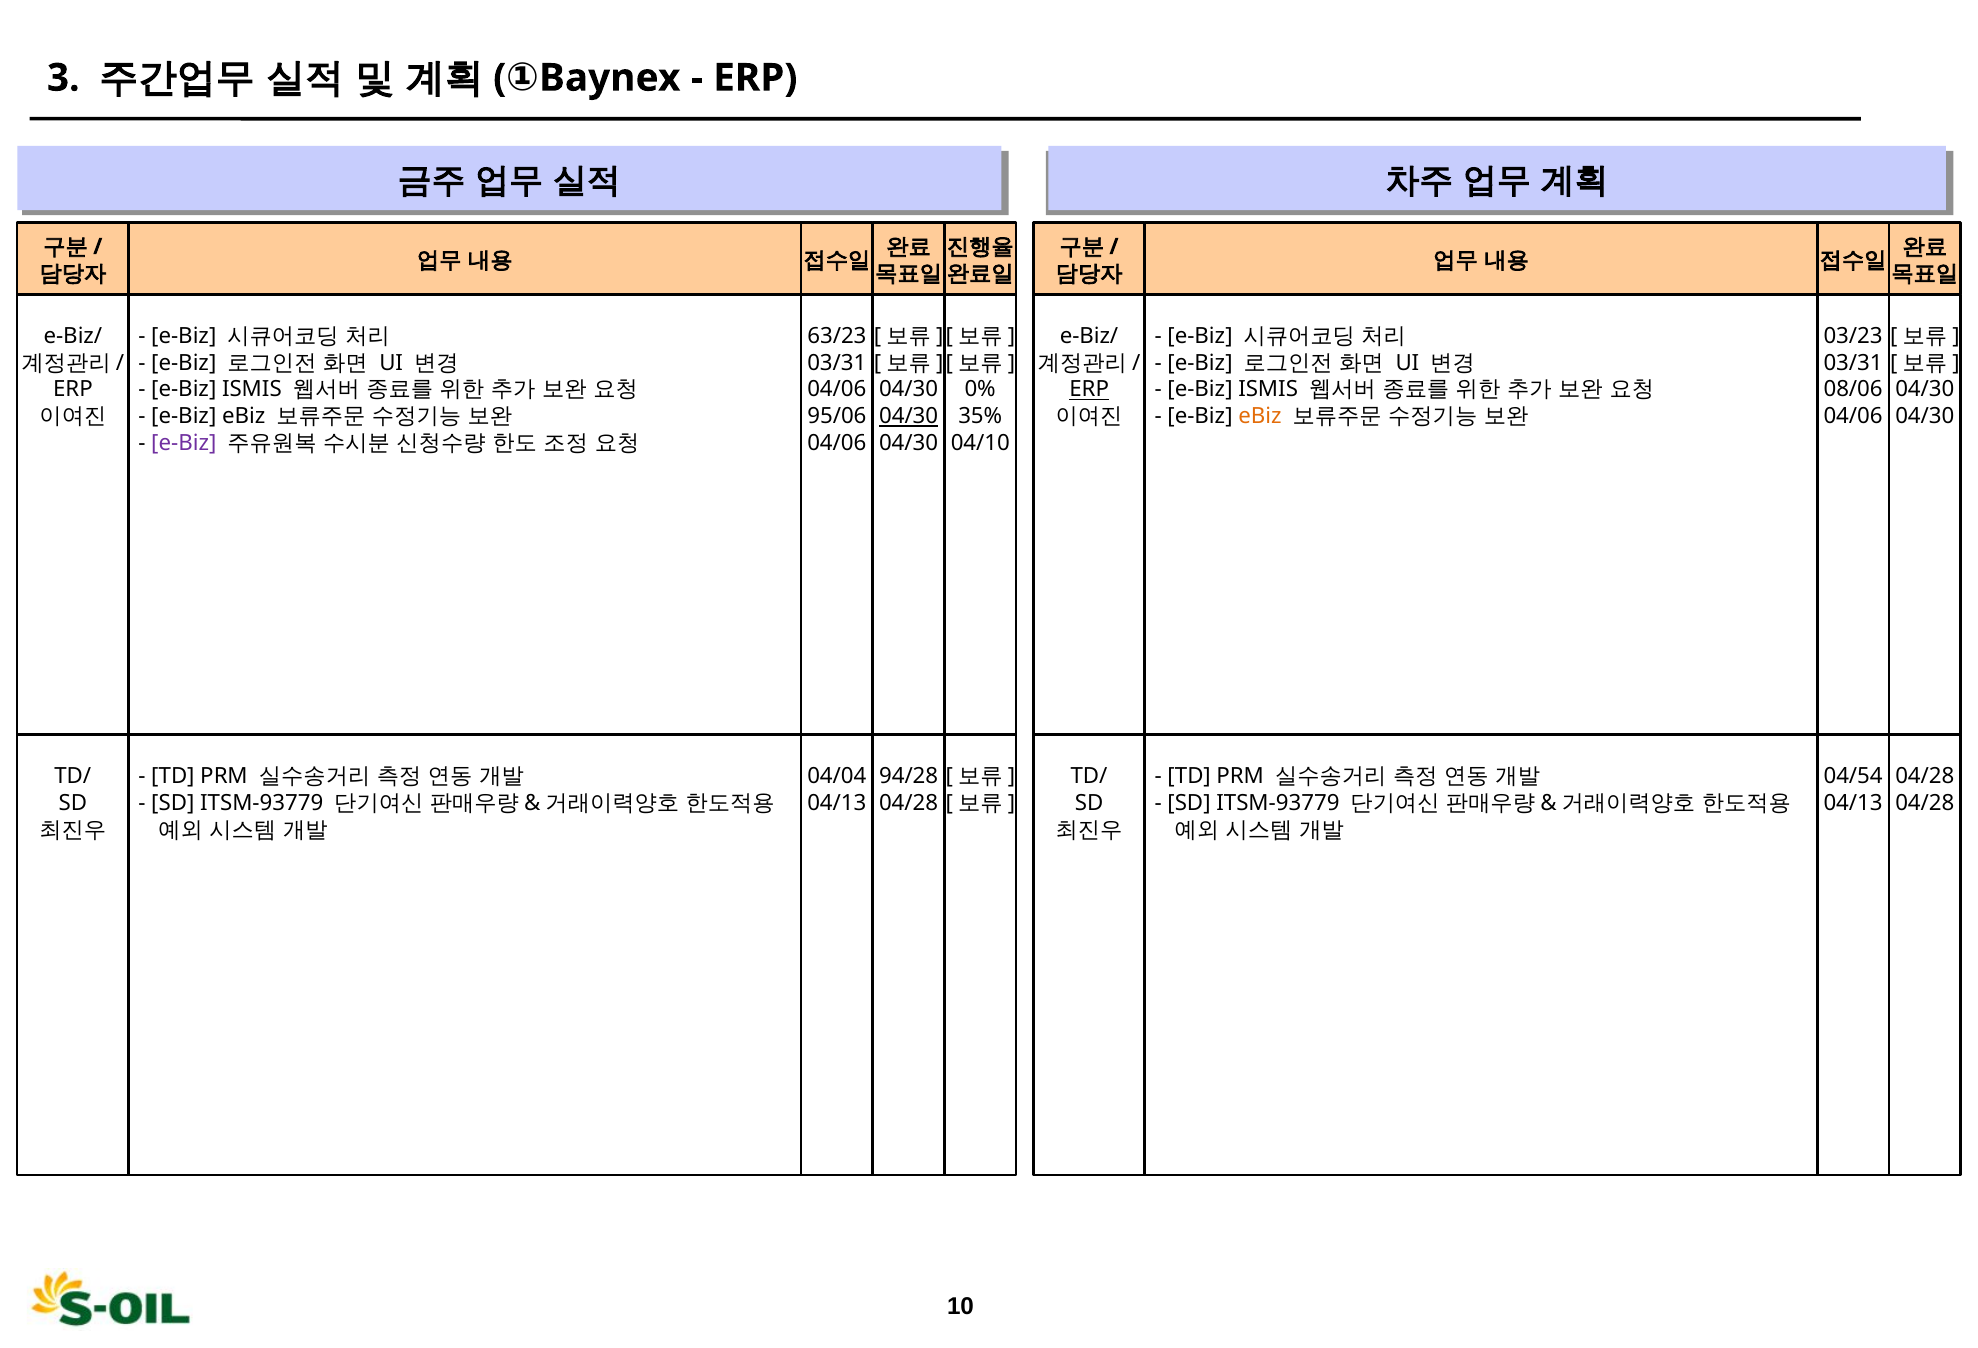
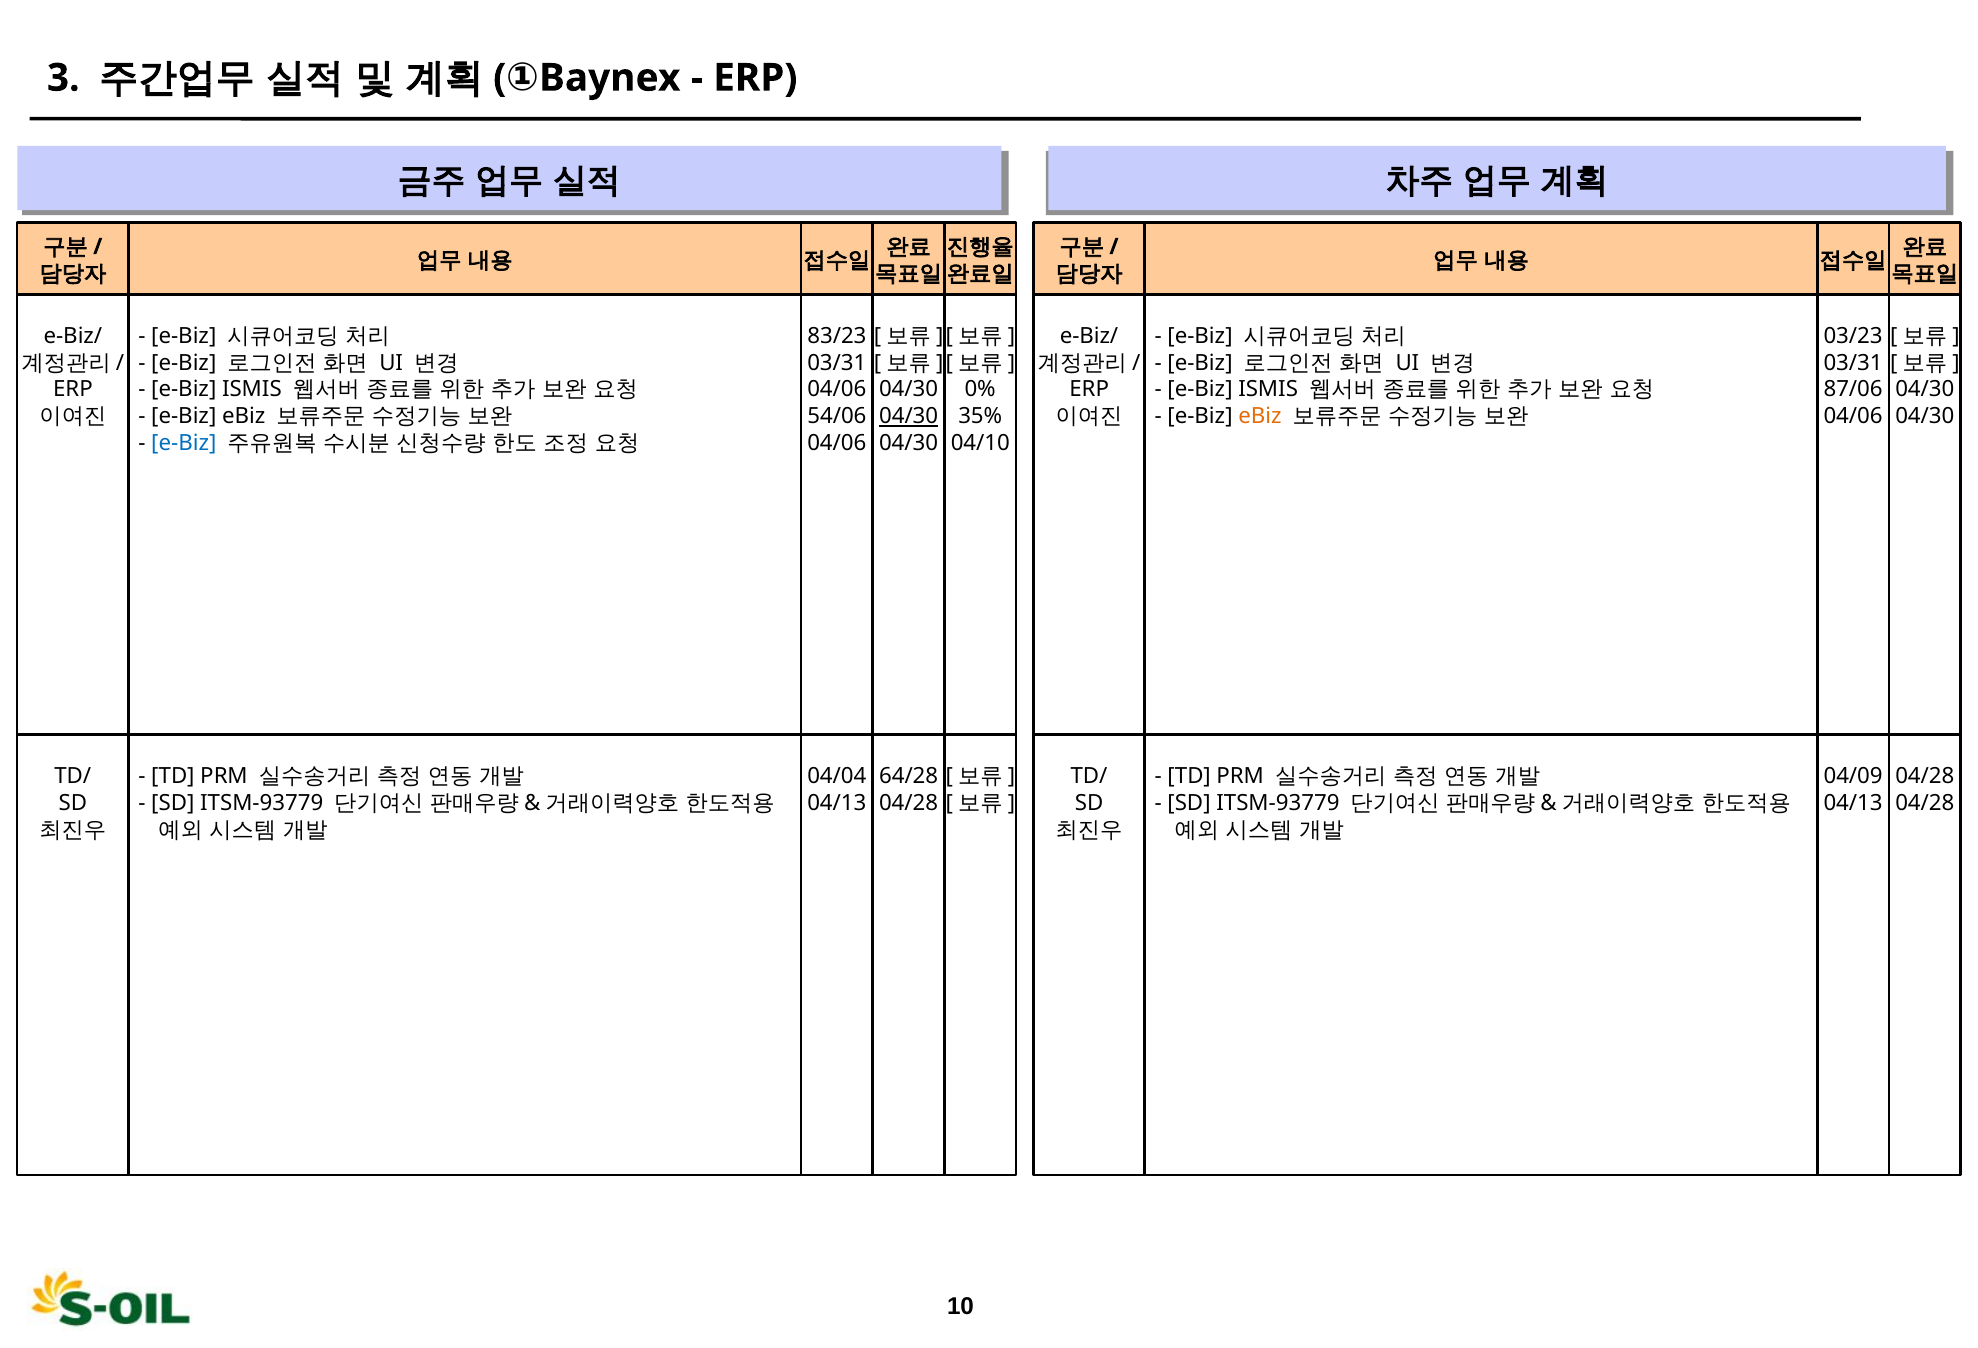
63/23: 63/23 -> 83/23 (837, 336)
ERP underline: present -> none (1089, 389)
08/06: 08/06 -> 87/06 (1853, 389)
95/06: 95/06 -> 54/06 (837, 416)
e-Biz colour: purple -> blue (184, 443)
94/28: 94/28 -> 64/28 (909, 776)
04/54: 04/54 -> 04/09 (1853, 776)
